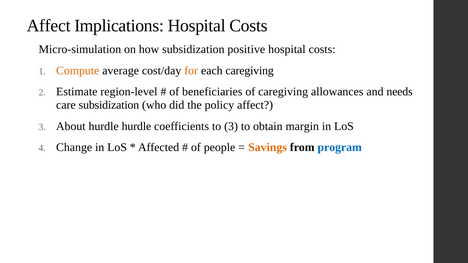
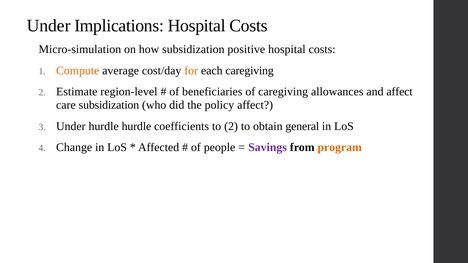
Affect: Affect -> Under (49, 26)
and needs: needs -> affect (400, 92)
About: About -> Under (71, 126)
to 3: 3 -> 2 (231, 126)
margin: margin -> general (302, 126)
Savings colour: orange -> purple (268, 147)
program colour: blue -> orange (340, 147)
